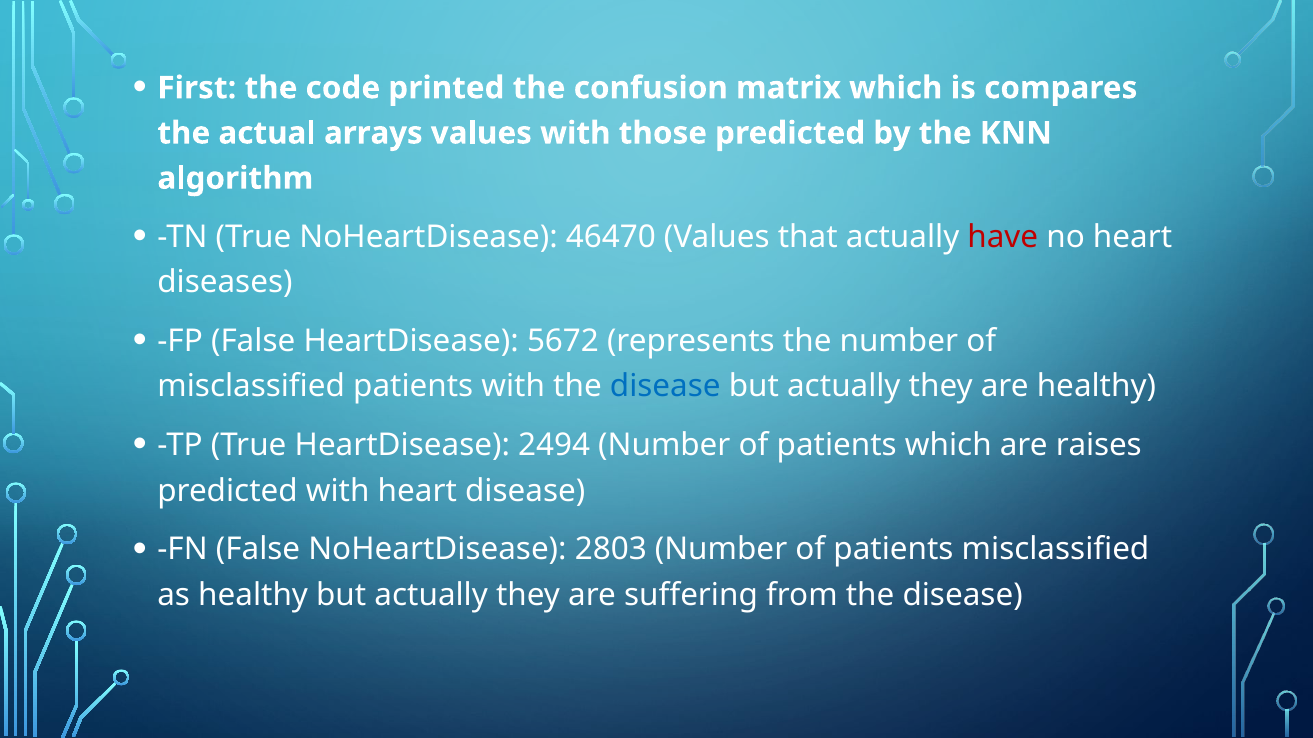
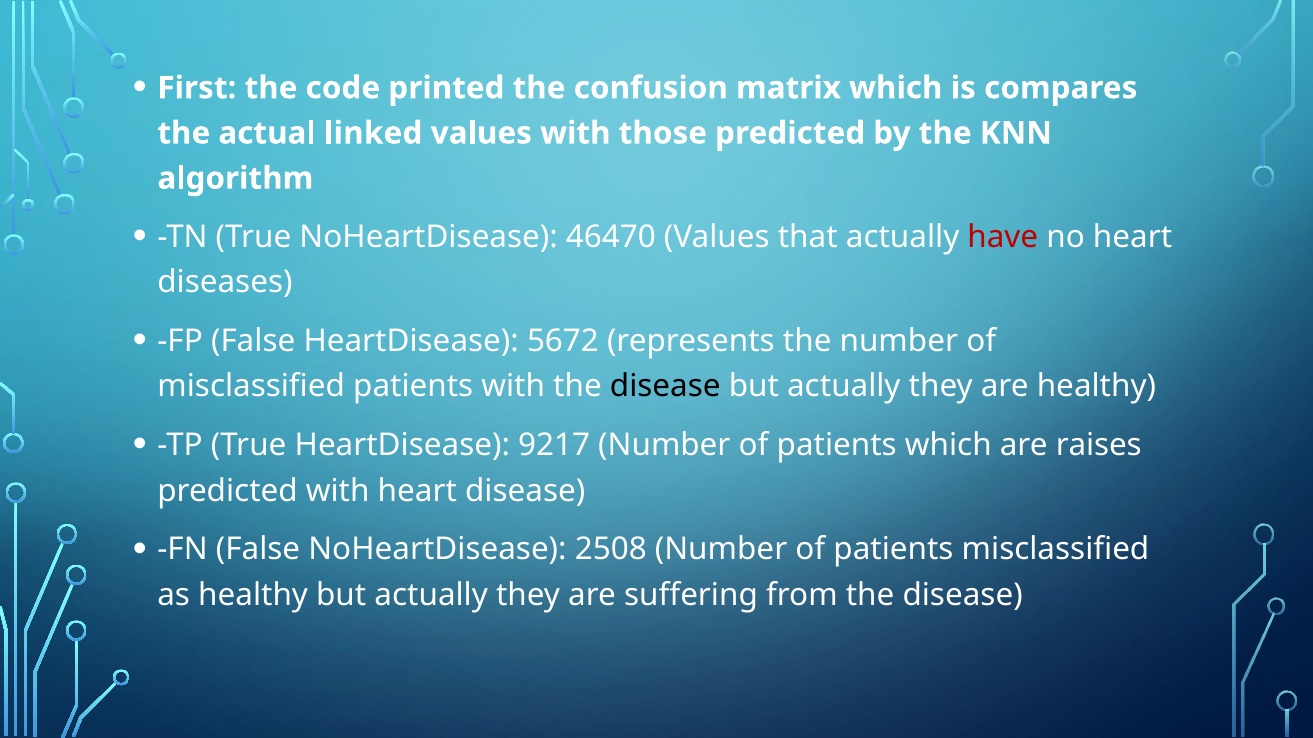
arrays: arrays -> linked (373, 133)
disease colour: blue -> black (665, 387)
2494: 2494 -> 9217 (554, 446)
2803: 2803 -> 2508 (611, 550)
